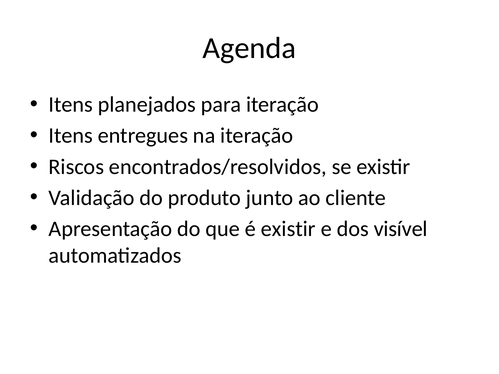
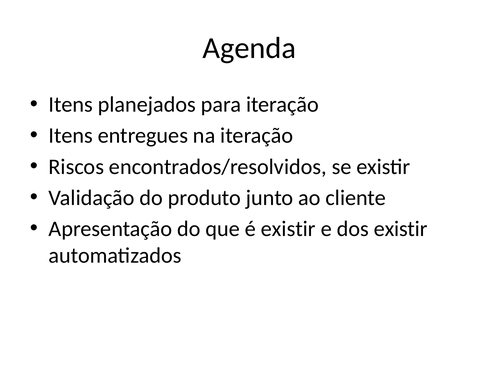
dos visível: visível -> existir (401, 229)
